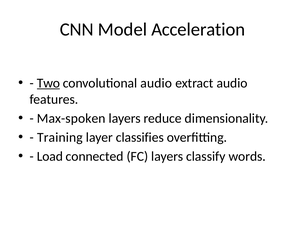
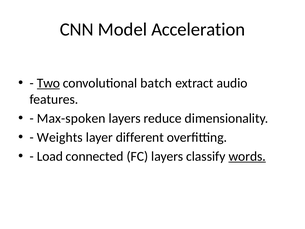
convolutional audio: audio -> batch (156, 83)
Training: Training -> Weights (60, 137)
classifies: classifies -> different (140, 137)
words underline: none -> present (247, 156)
